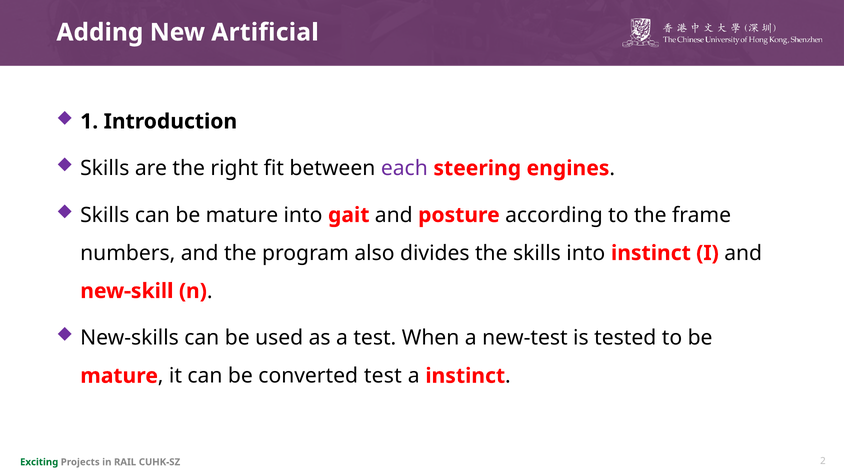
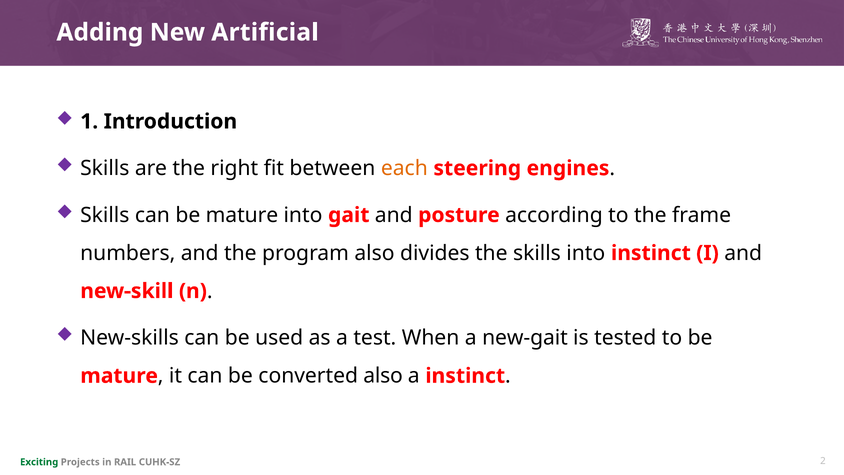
each colour: purple -> orange (404, 168)
new-test: new-test -> new-gait (525, 338)
converted test: test -> also (383, 376)
